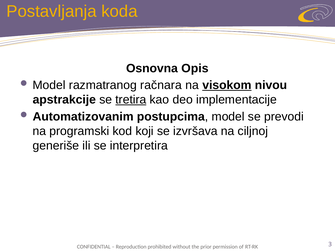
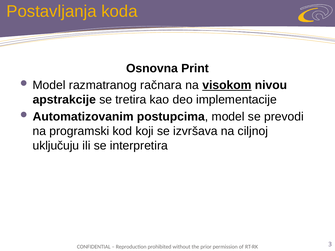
Opis: Opis -> Print (195, 68)
tretira underline: present -> none (131, 100)
generiše: generiše -> uključuju (56, 146)
